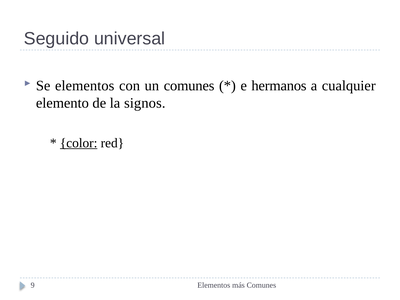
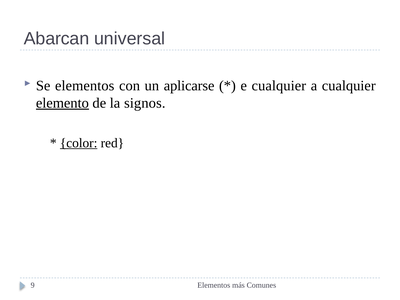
Seguido: Seguido -> Abarcan (57, 39)
un comunes: comunes -> aplicarse (189, 86)
e hermanos: hermanos -> cualquier (279, 86)
elemento underline: none -> present (62, 103)
